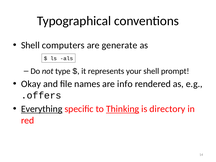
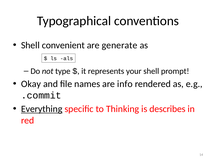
computers: computers -> convenient (63, 45)
.offers: .offers -> .commit (41, 95)
Thinking underline: present -> none (123, 109)
directory: directory -> describes (167, 109)
